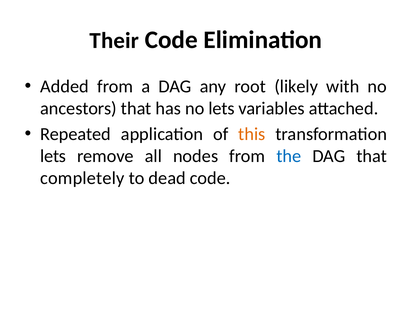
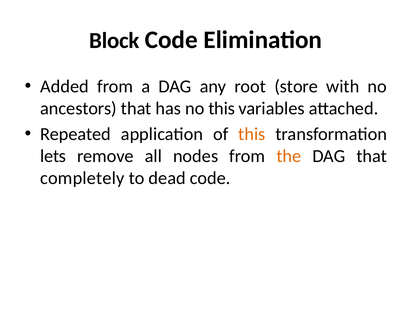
Their: Their -> Block (114, 41)
likely: likely -> store (296, 86)
no lets: lets -> this (222, 108)
the colour: blue -> orange (289, 156)
